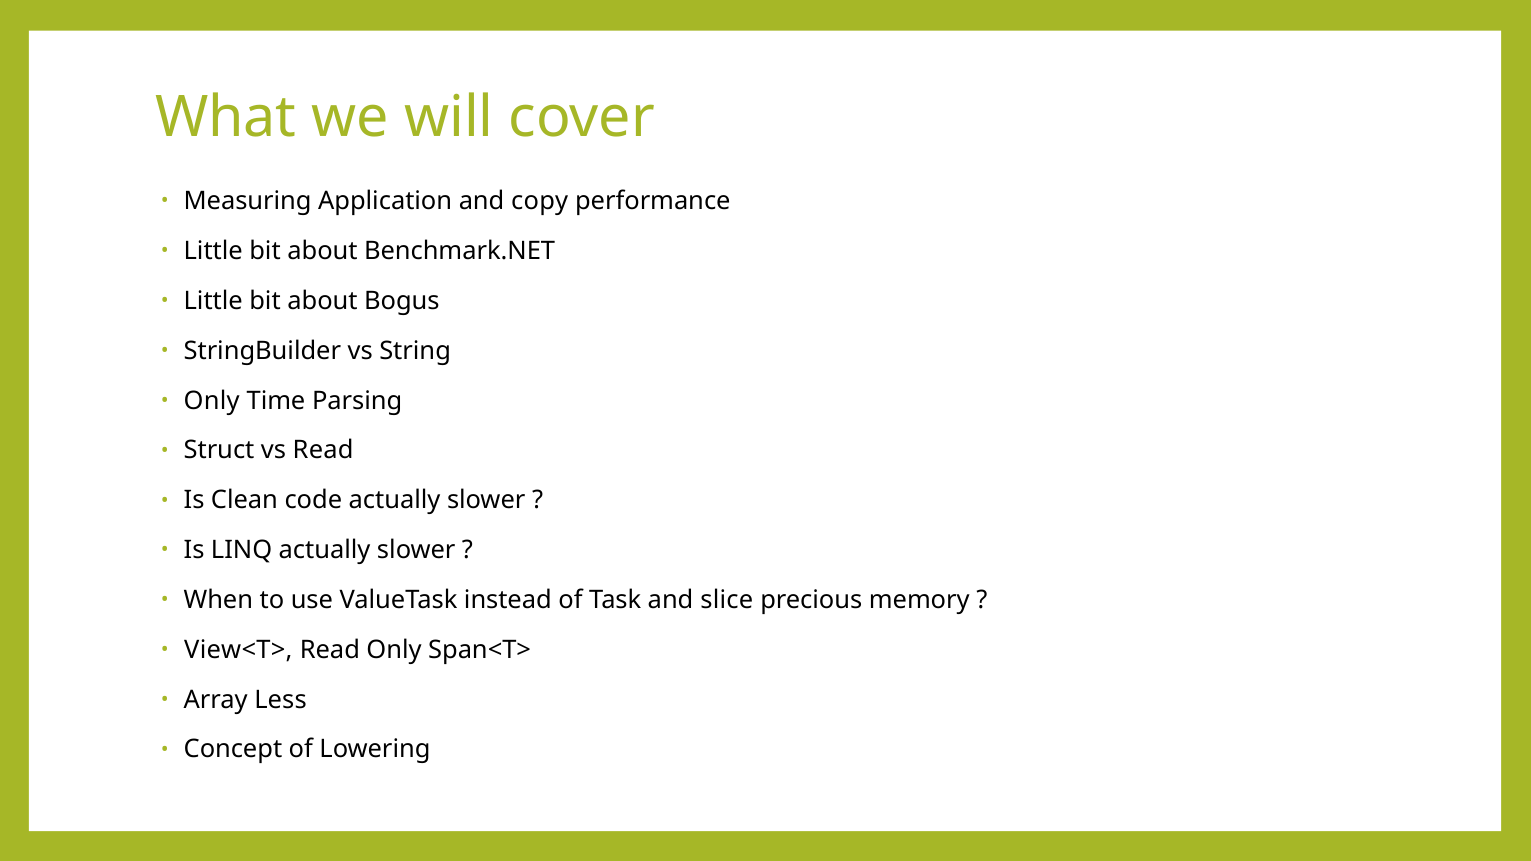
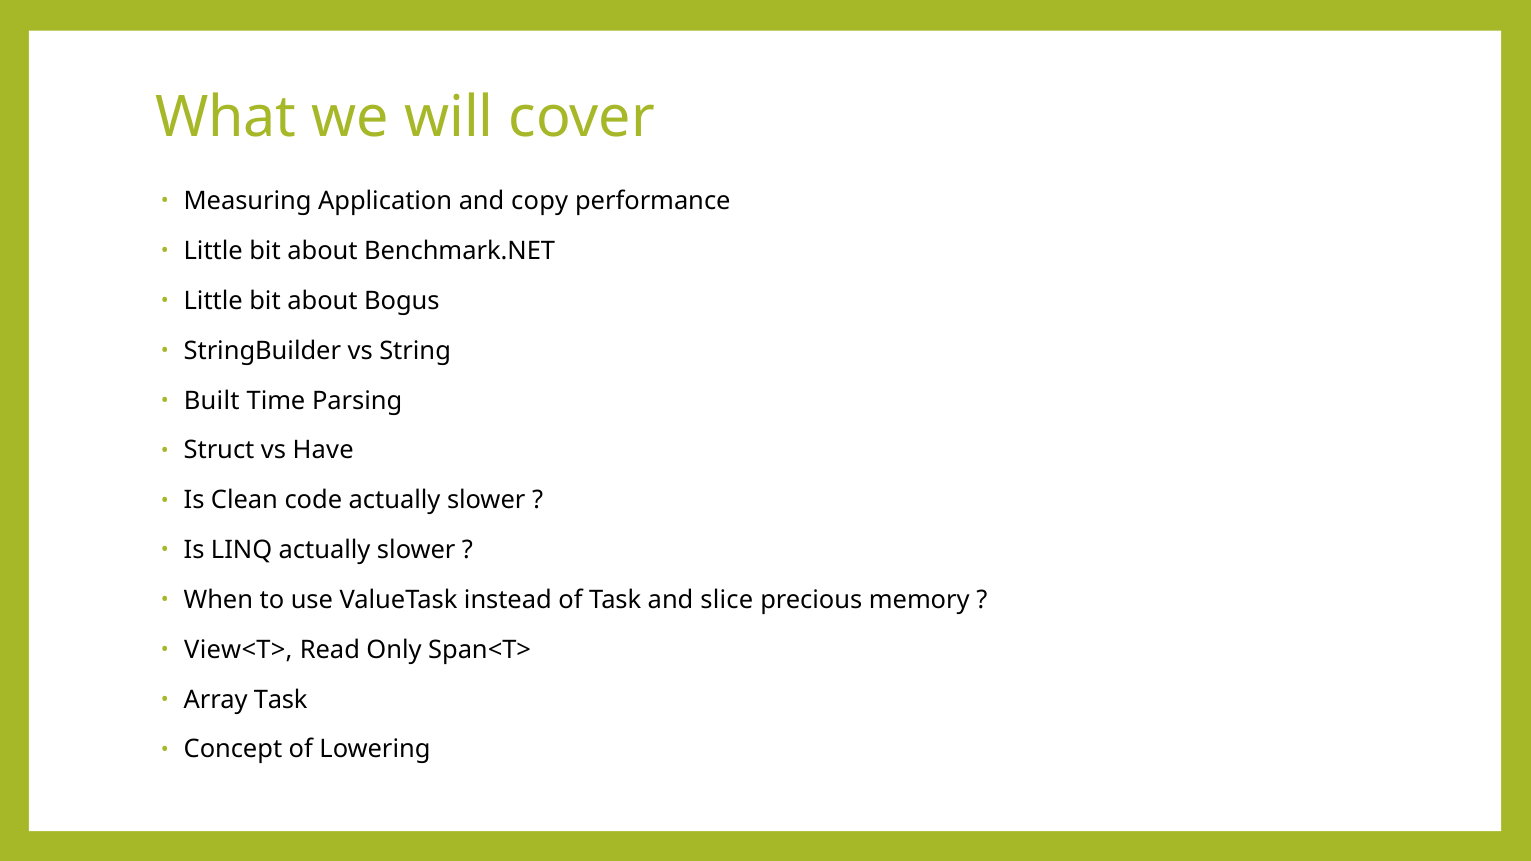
Only: Only -> Built (212, 401)
vs Read: Read -> Have (323, 451)
Array Less: Less -> Task (281, 700)
